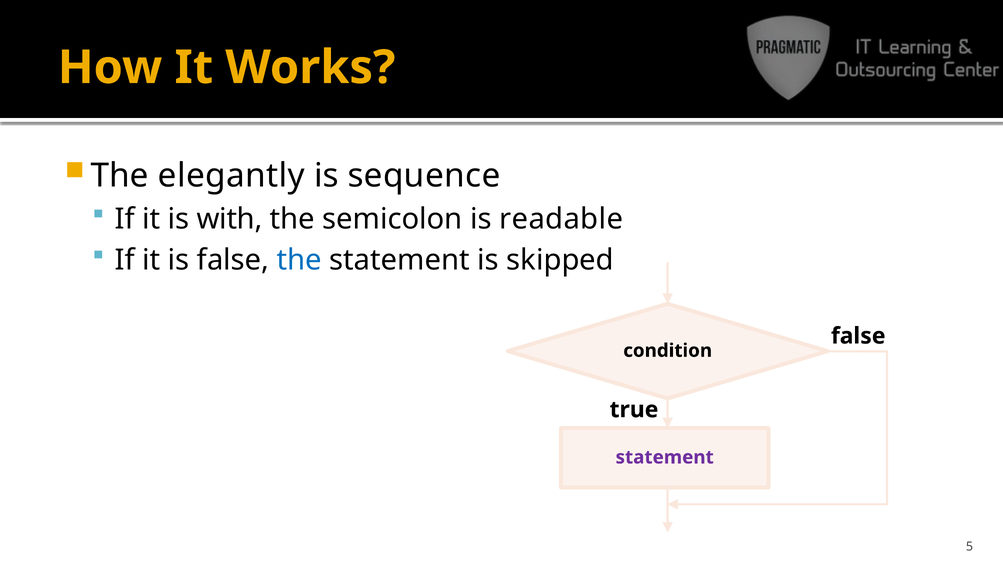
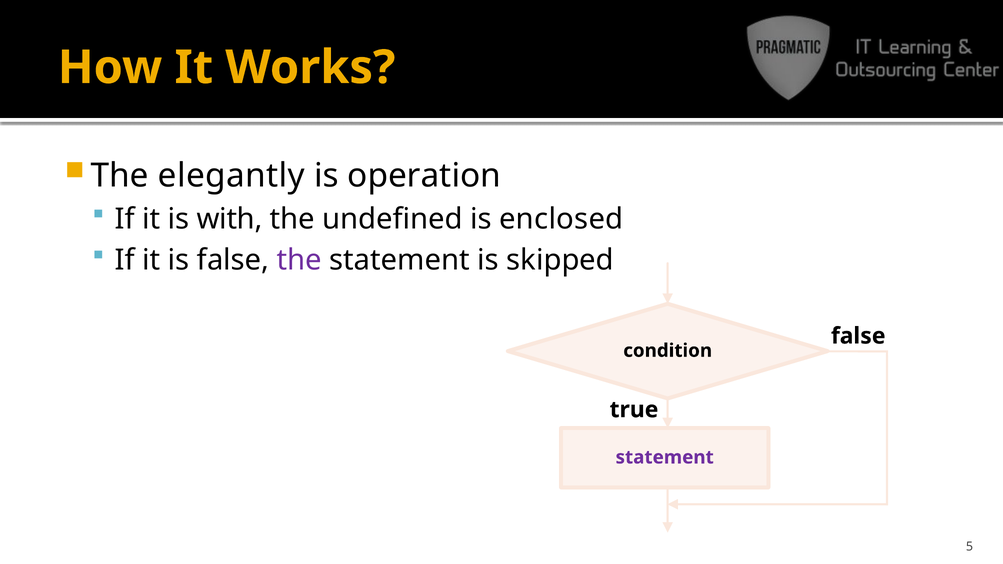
sequence: sequence -> operation (424, 176)
semicolon: semicolon -> undefined (392, 219)
readable: readable -> enclosed (561, 219)
the colour: blue -> purple (299, 260)
